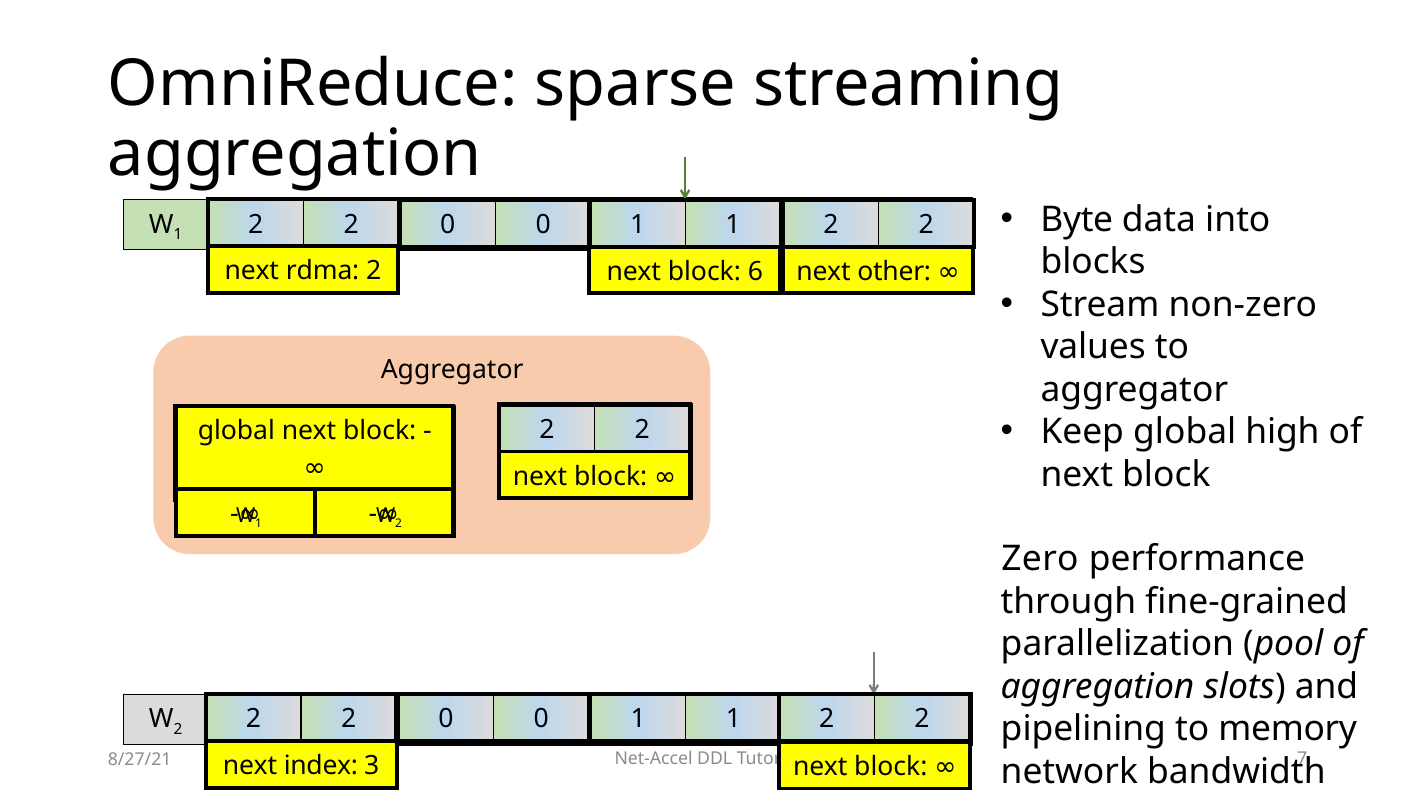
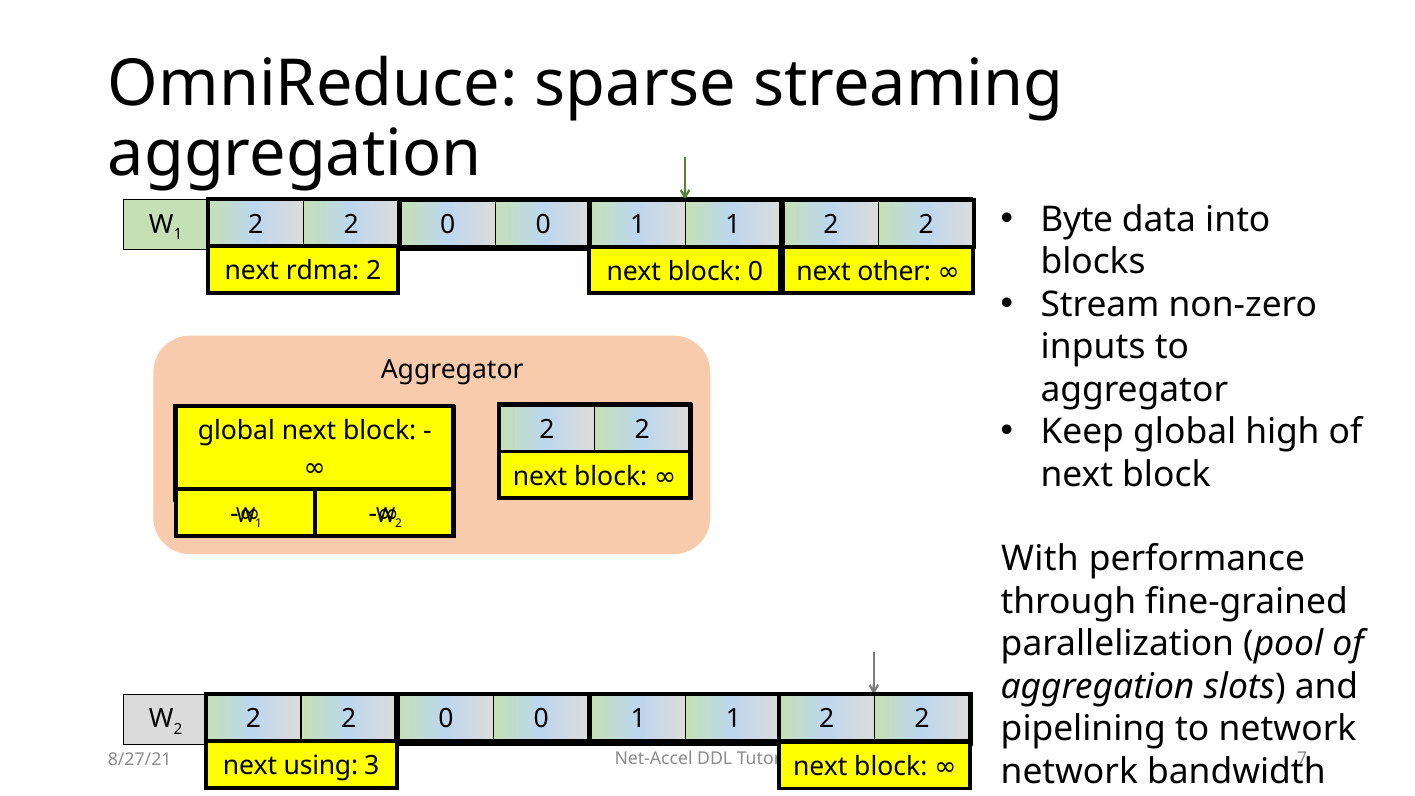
block 6: 6 -> 0 (755, 271)
values: values -> inputs (1093, 347)
Zero: Zero -> With (1040, 559)
to memory: memory -> network (1287, 729)
index: index -> using (321, 766)
